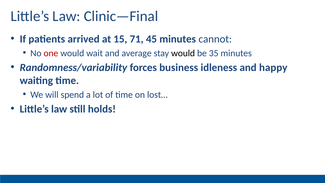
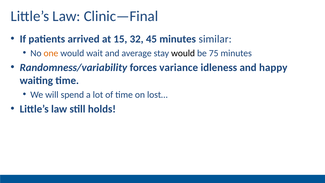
71: 71 -> 32 (137, 39)
cannot: cannot -> similar (215, 39)
one colour: red -> orange (51, 53)
35: 35 -> 75 (214, 53)
business: business -> variance (179, 67)
